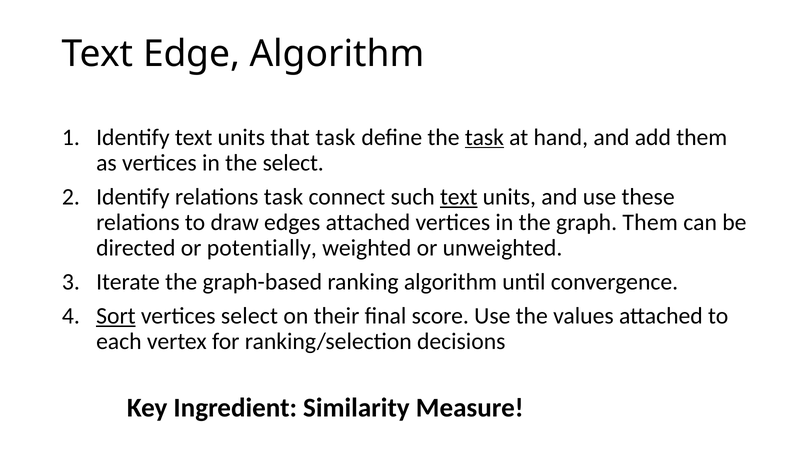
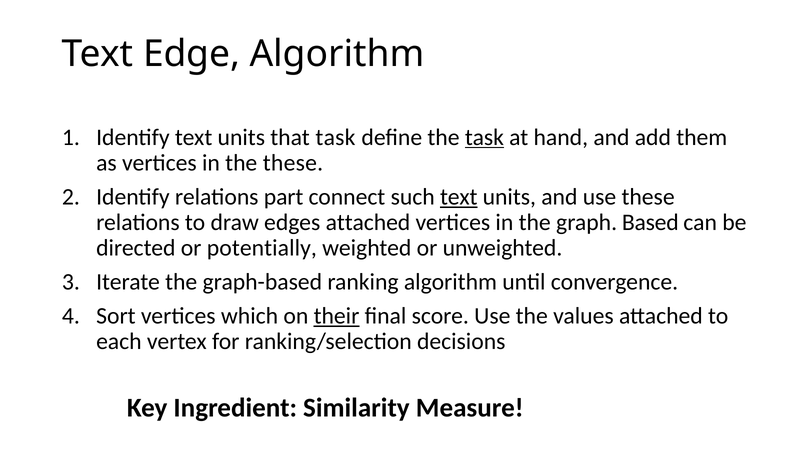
the select: select -> these (293, 163)
relations task: task -> part (284, 197)
graph Them: Them -> Based (650, 222)
Sort underline: present -> none (116, 316)
vertices select: select -> which (250, 316)
their underline: none -> present (337, 316)
